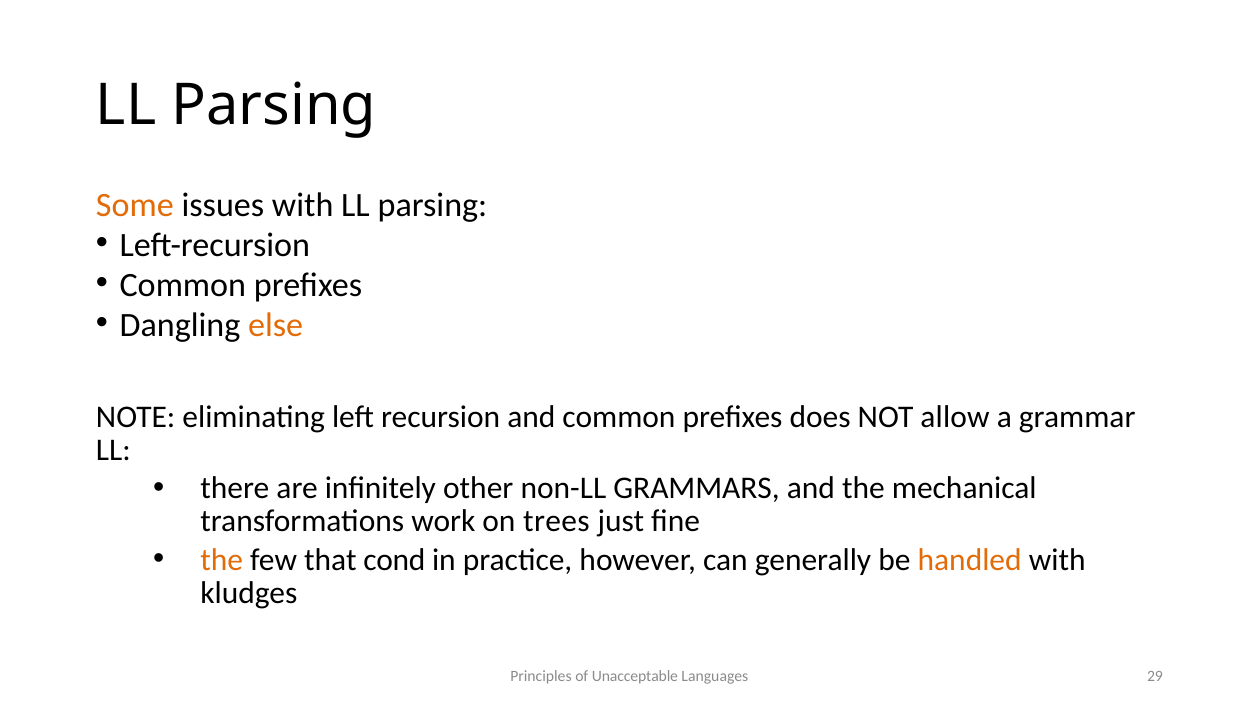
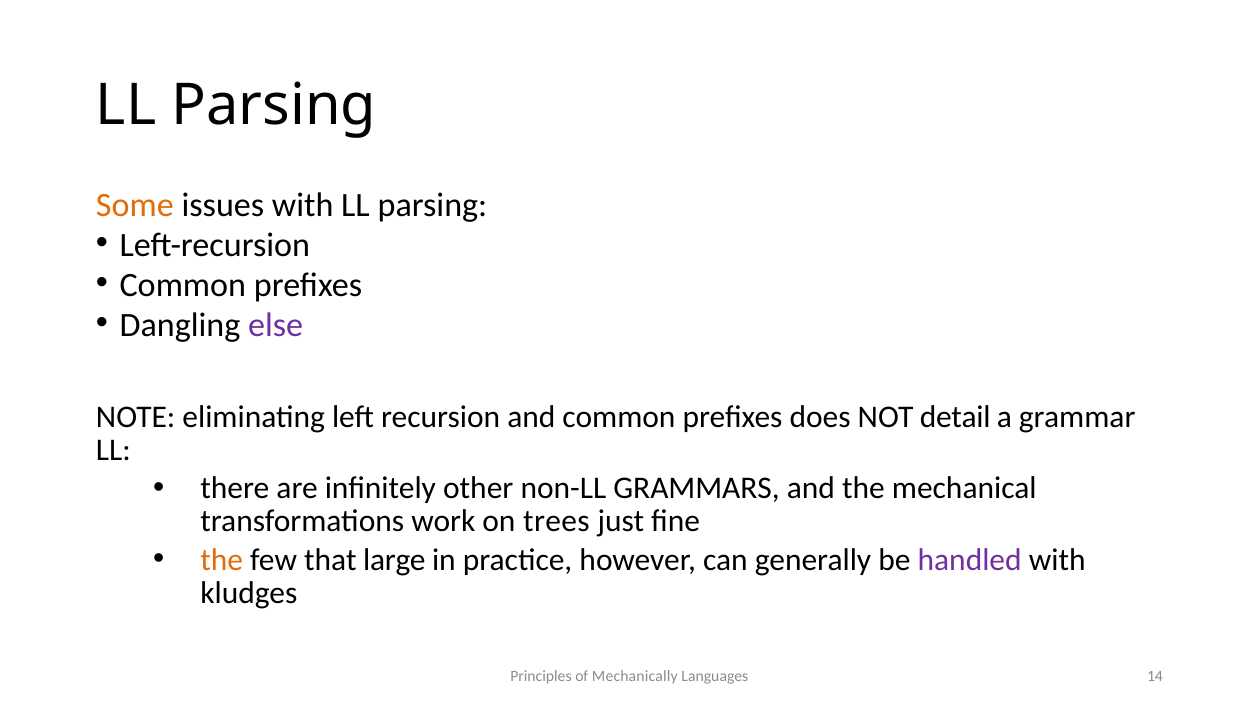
else colour: orange -> purple (276, 325)
allow: allow -> detail (955, 417)
cond: cond -> large (394, 560)
handled colour: orange -> purple (970, 560)
Unacceptable: Unacceptable -> Mechanically (635, 676)
29: 29 -> 14 (1155, 676)
